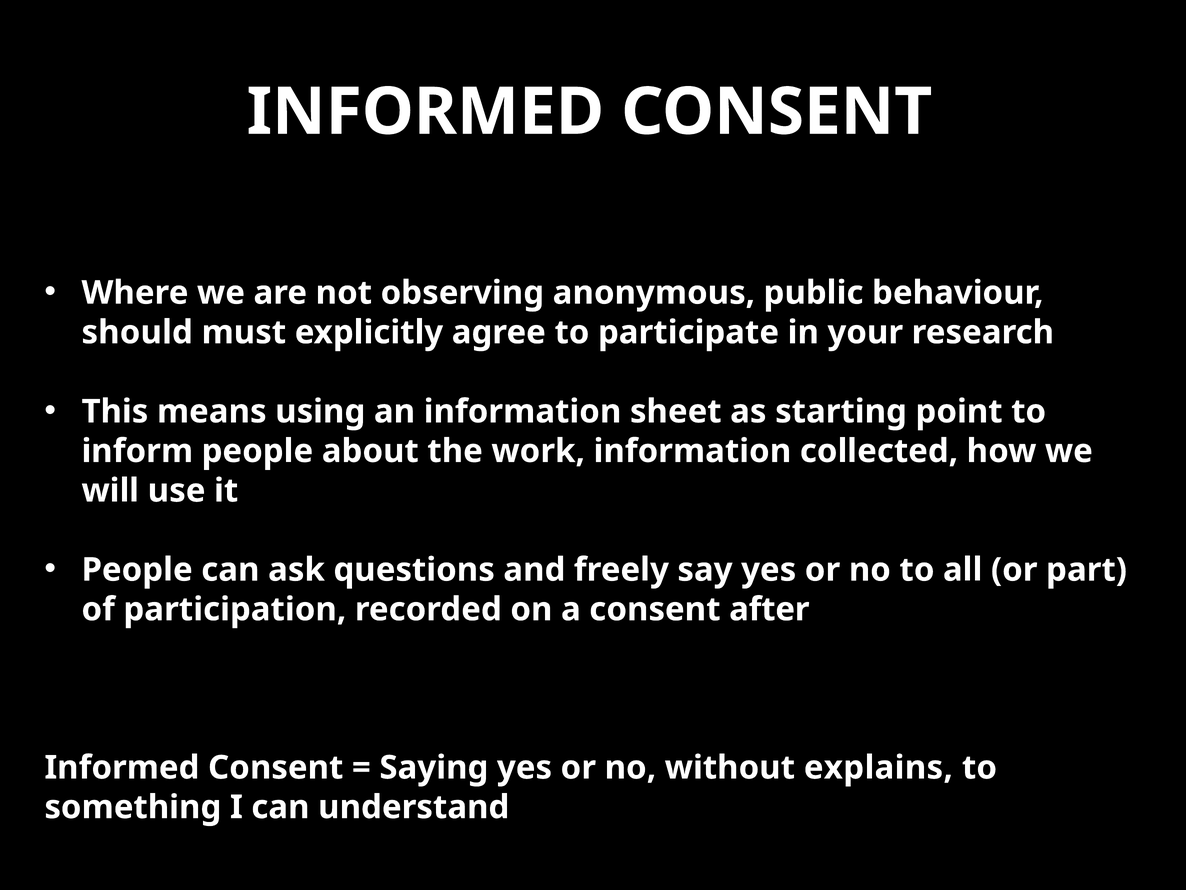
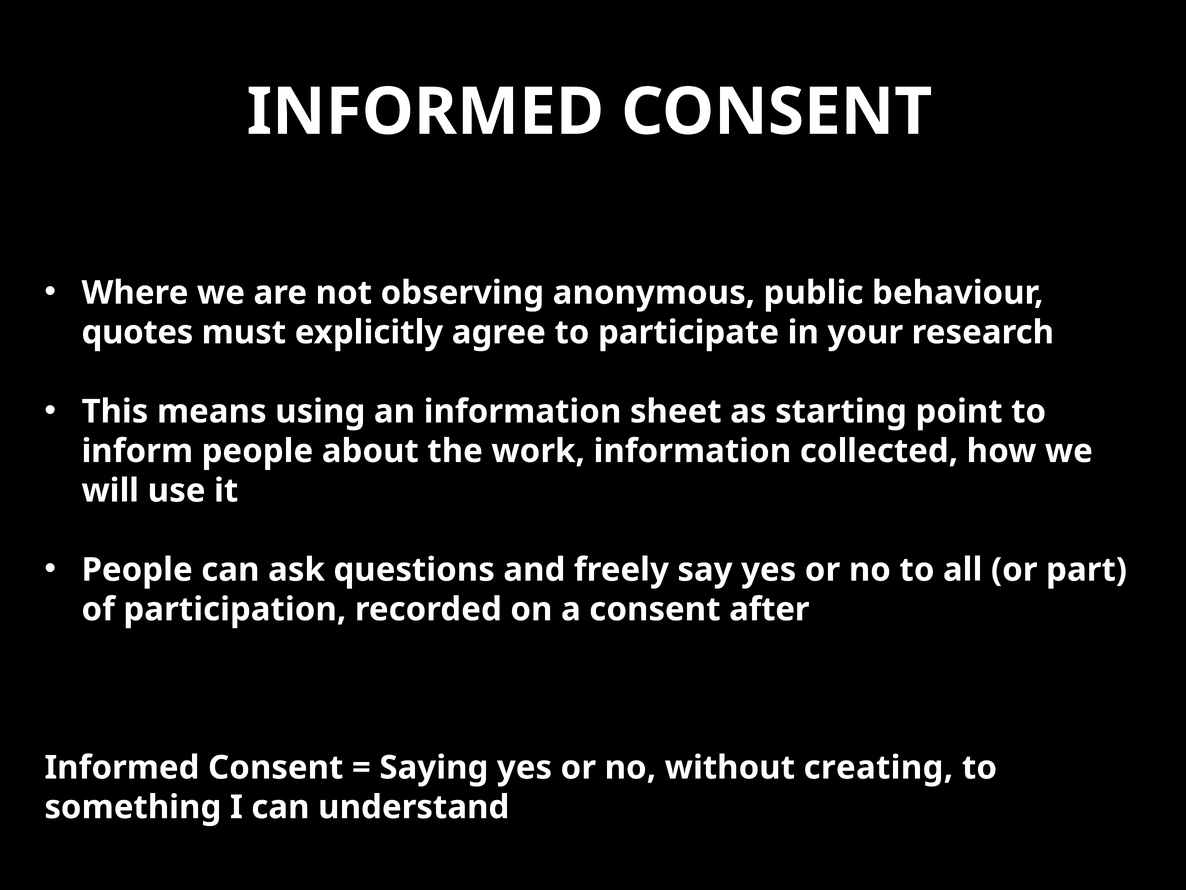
should: should -> quotes (137, 332)
explains: explains -> creating (878, 767)
